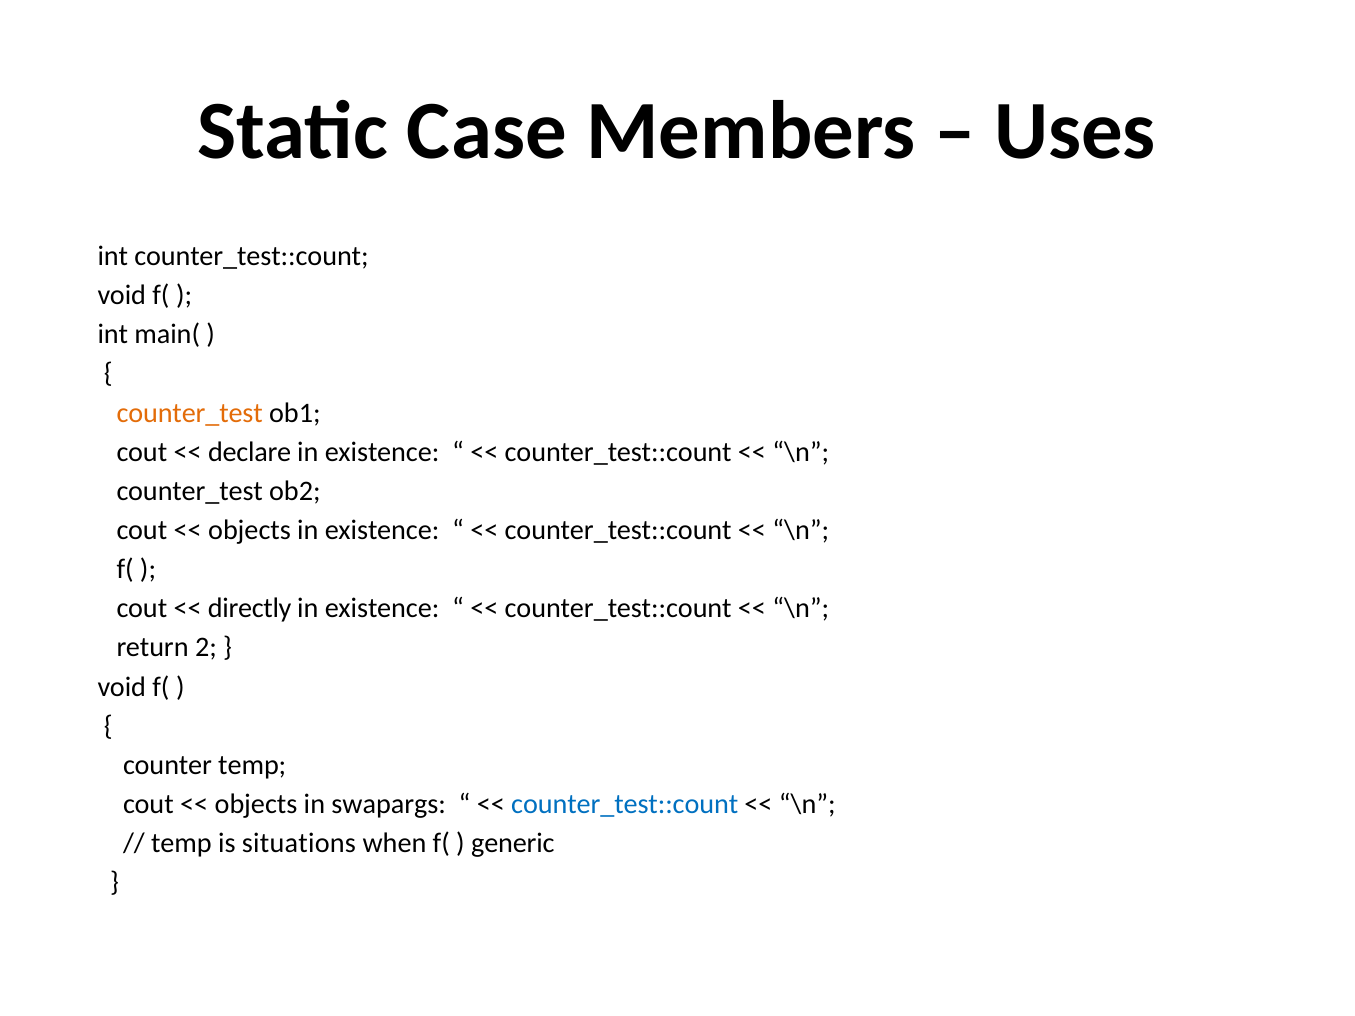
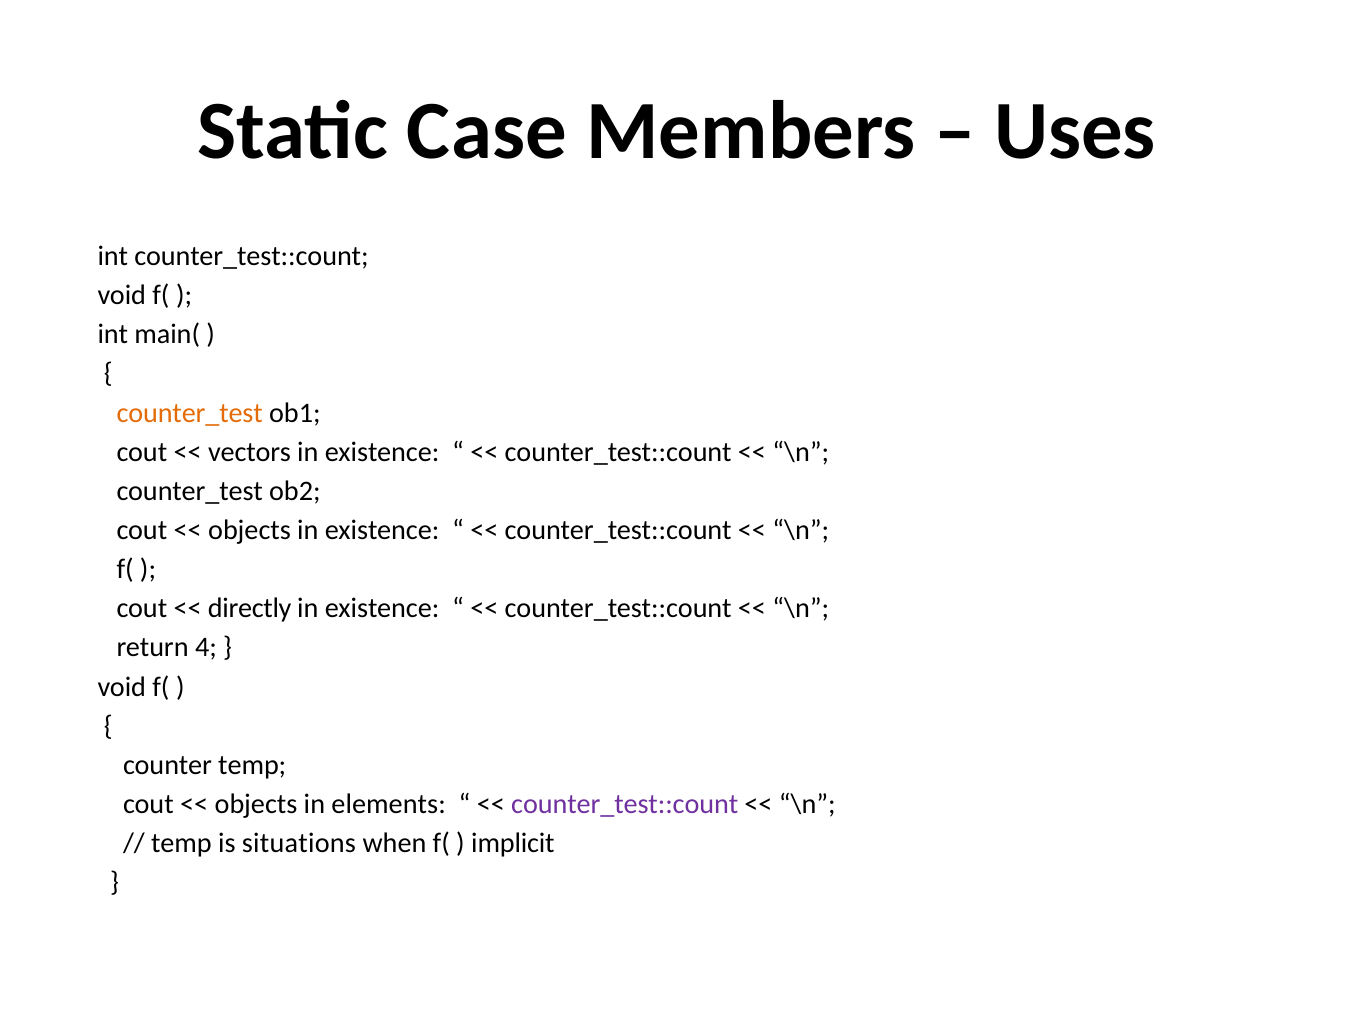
declare: declare -> vectors (250, 452)
2: 2 -> 4 (206, 648)
swapargs: swapargs -> elements (389, 804)
counter_test::count colour: blue -> purple (625, 804)
generic: generic -> implicit (513, 844)
